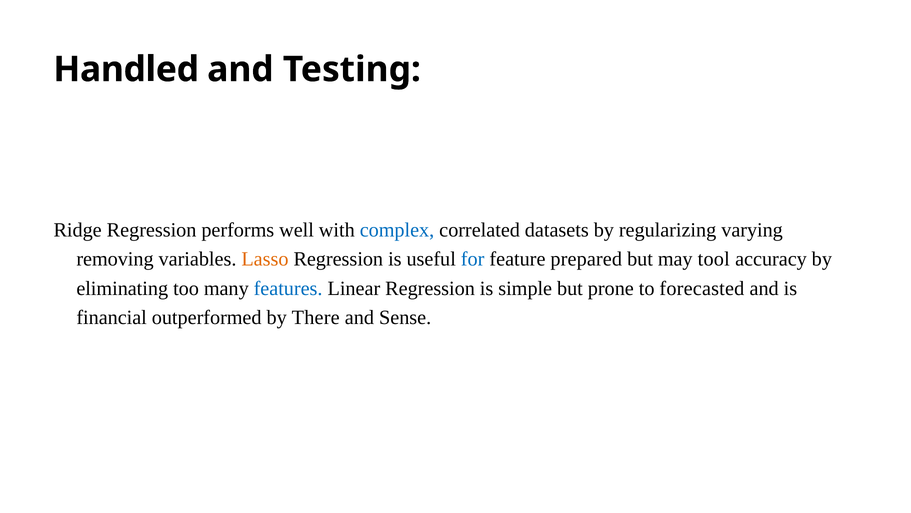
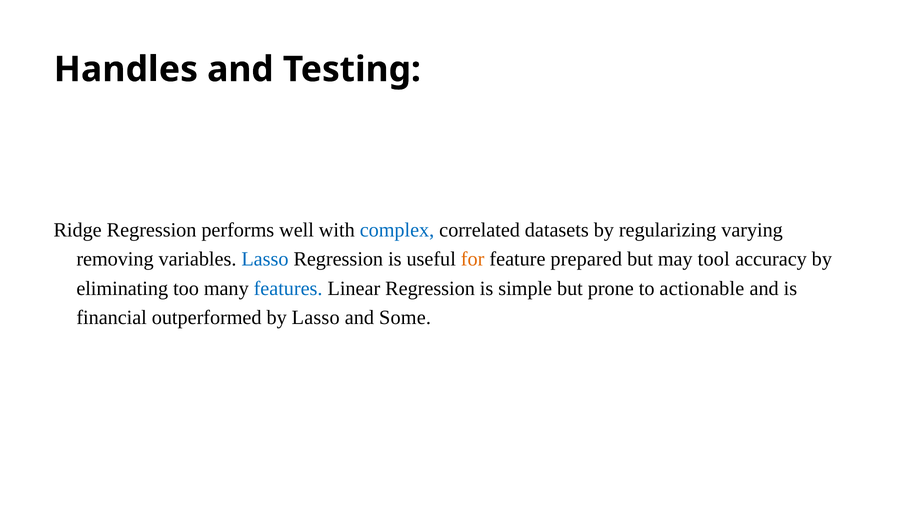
Handled: Handled -> Handles (126, 69)
Lasso colour: orange -> blue (265, 259)
for colour: blue -> orange (473, 259)
forecasted: forecasted -> actionable (702, 288)
by There: There -> Lasso (316, 317)
Sense: Sense -> Some (405, 317)
